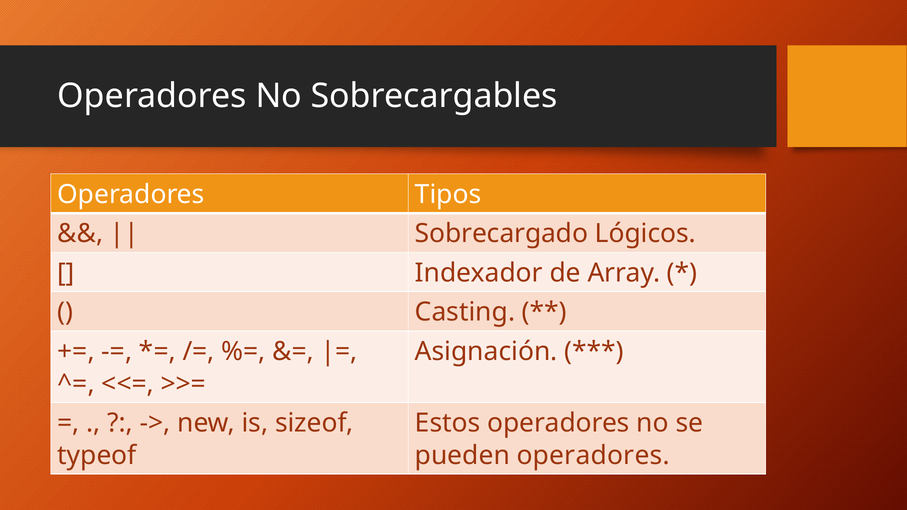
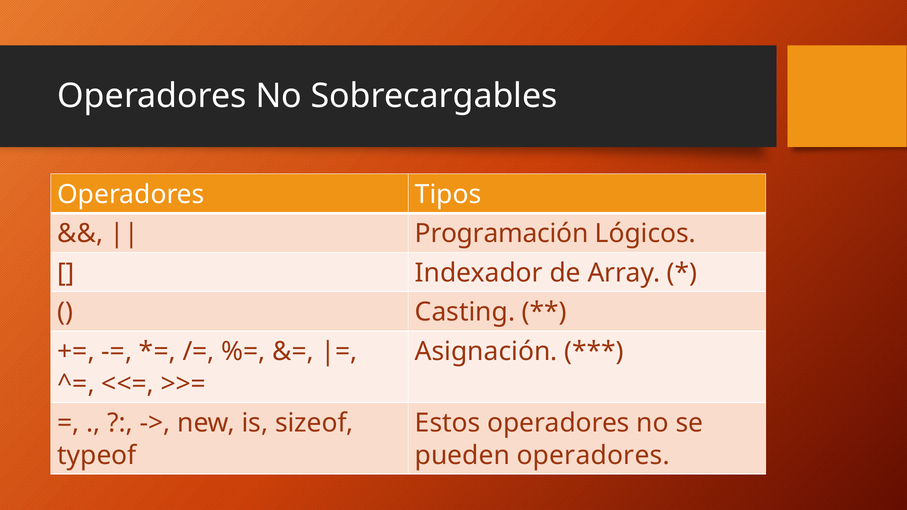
Sobrecargado: Sobrecargado -> Programación (502, 234)
